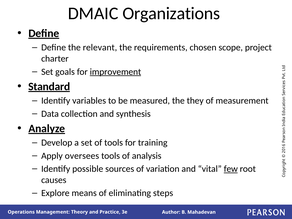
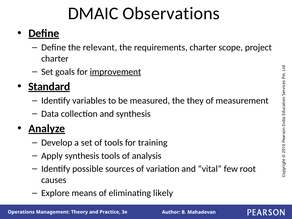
Organizations: Organizations -> Observations (171, 13)
requirements chosen: chosen -> charter (203, 48)
Apply oversees: oversees -> synthesis (82, 156)
few underline: present -> none (231, 169)
steps: steps -> likely (163, 193)
